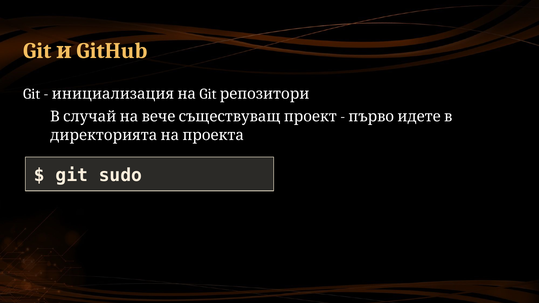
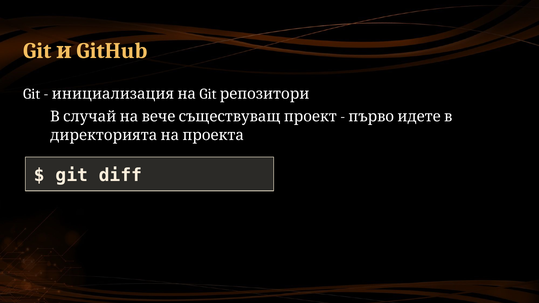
sudo: sudo -> diff (120, 175)
